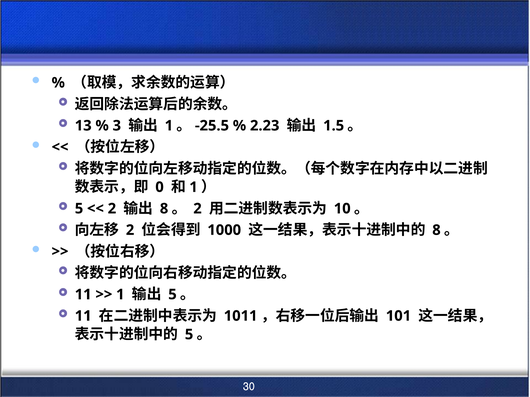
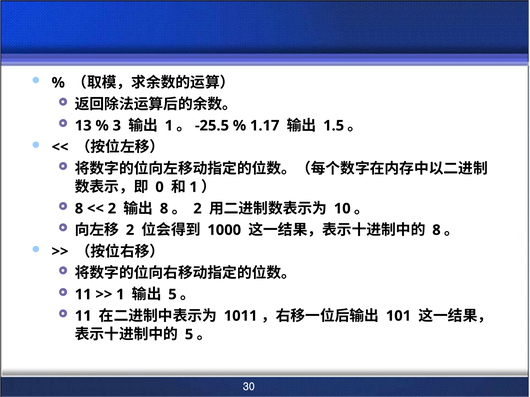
2.23: 2.23 -> 1.17 (265, 126)
5: 5 -> 8 (79, 209)
